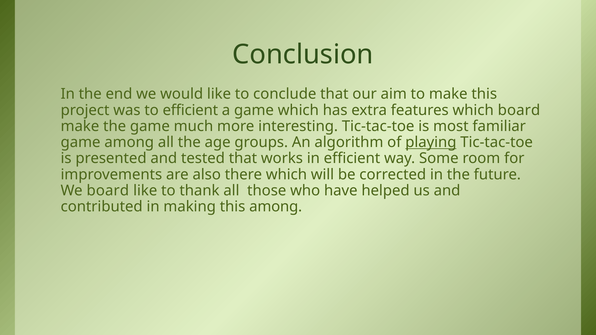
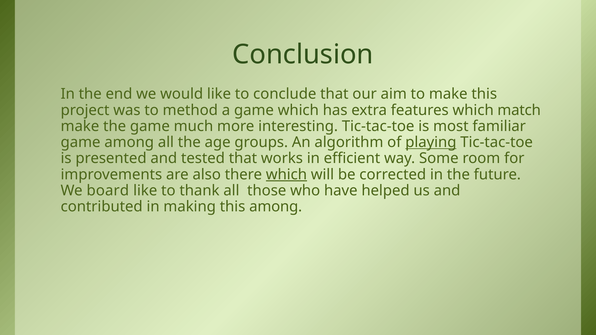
to efficient: efficient -> method (190, 110)
which board: board -> match (519, 110)
which underline: none -> present (286, 175)
